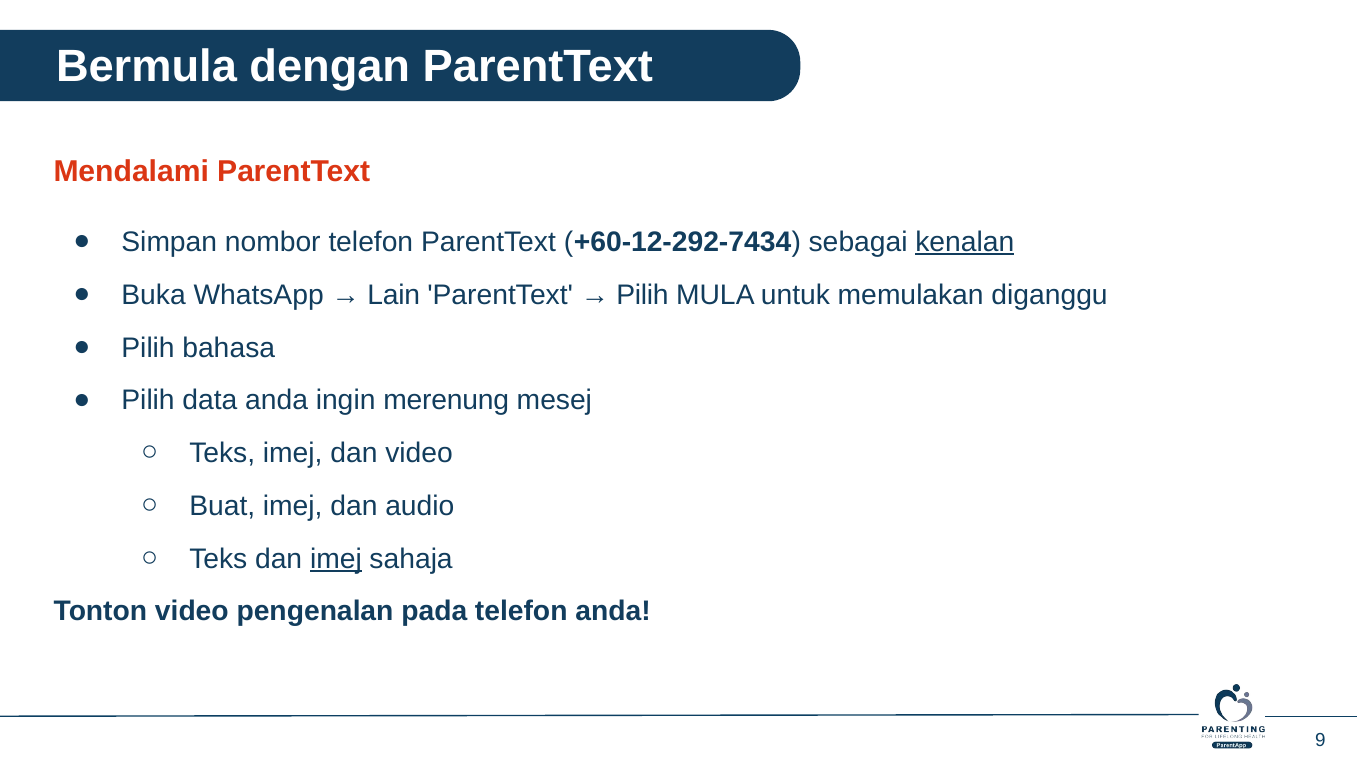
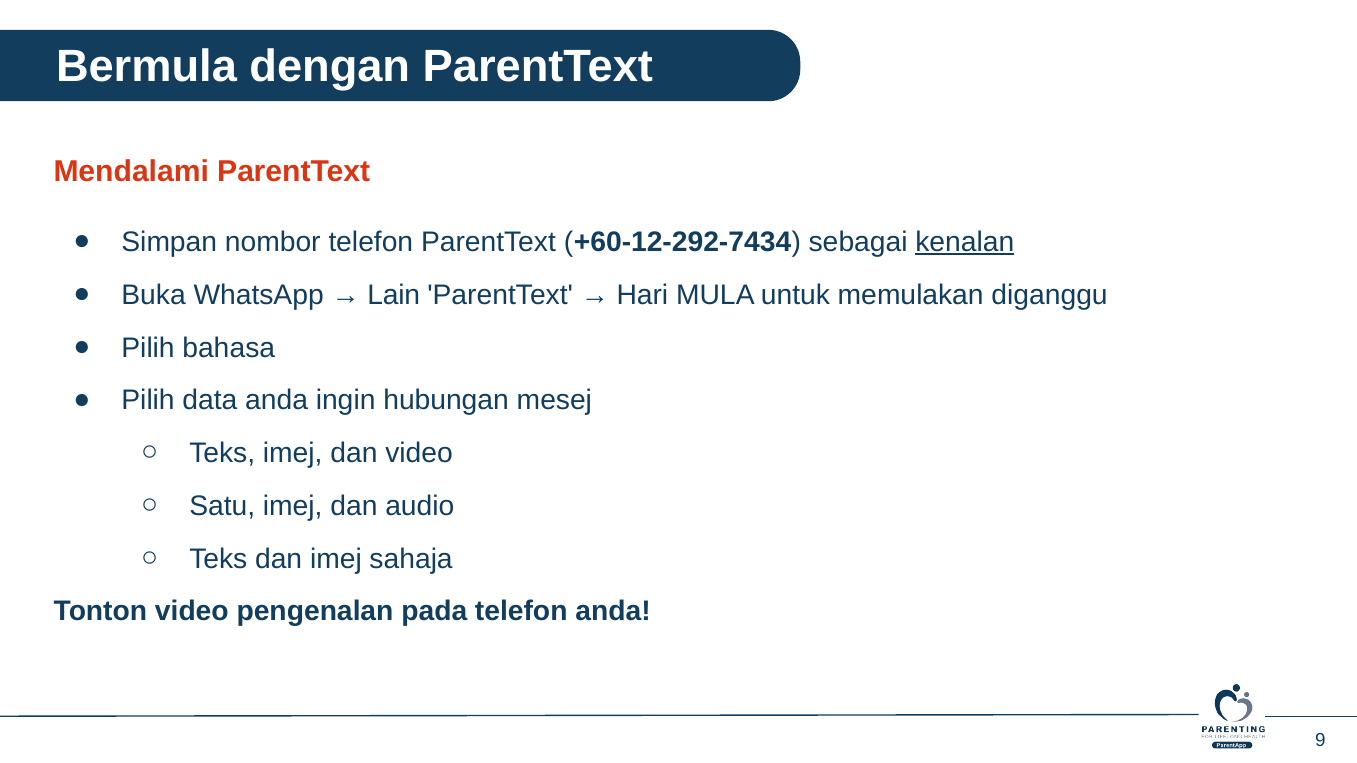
Pilih: Pilih -> Hari (642, 295)
merenung: merenung -> hubungan (446, 401)
Buat: Buat -> Satu (222, 506)
imej underline: present -> none (336, 559)
